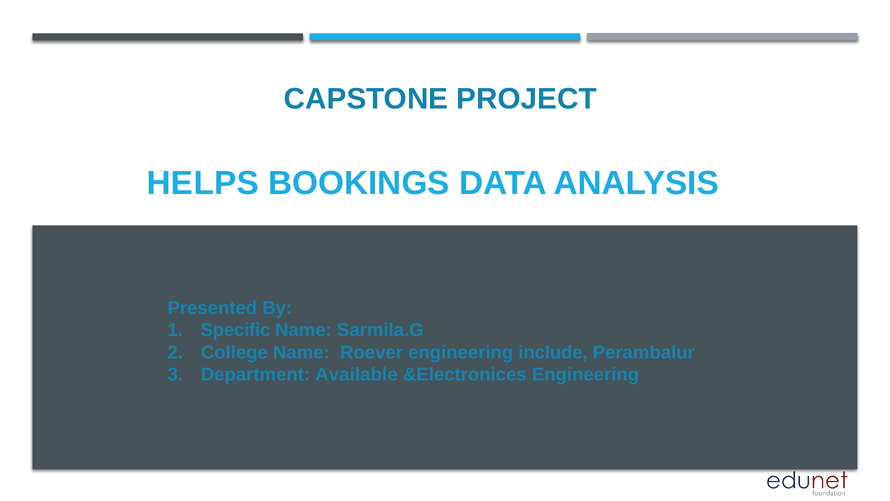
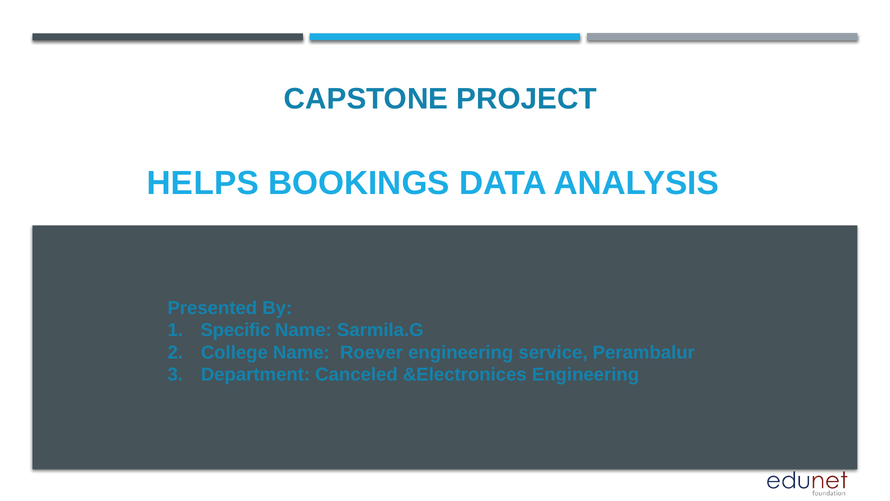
include: include -> service (553, 352)
Available: Available -> Canceled (357, 375)
